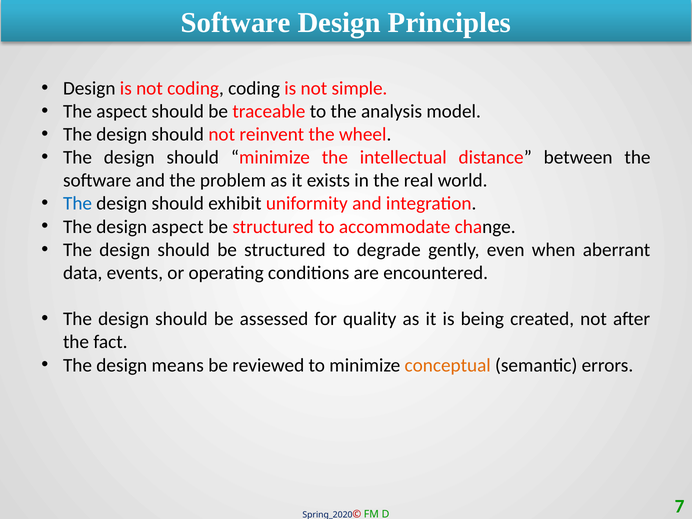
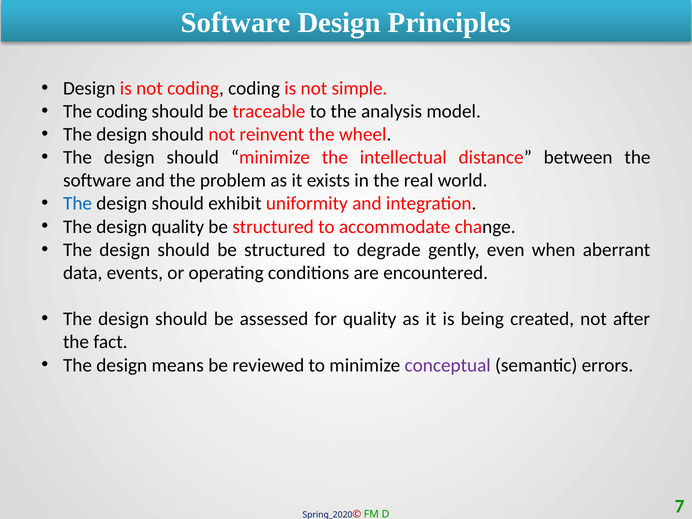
The aspect: aspect -> coding (122, 111)
design aspect: aspect -> quality (178, 227)
conceptual colour: orange -> purple (448, 365)
